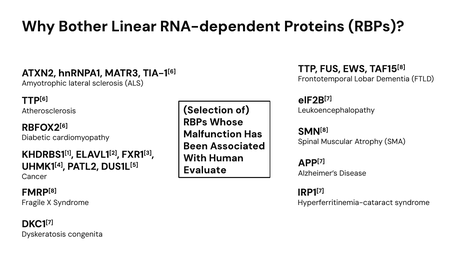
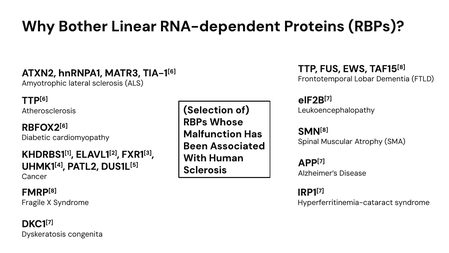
Evaluate: Evaluate -> Sclerosis (205, 170)
